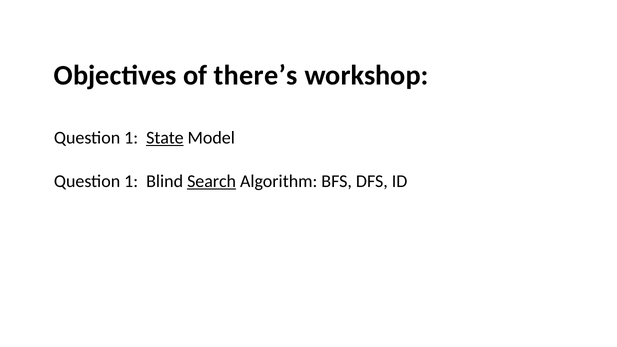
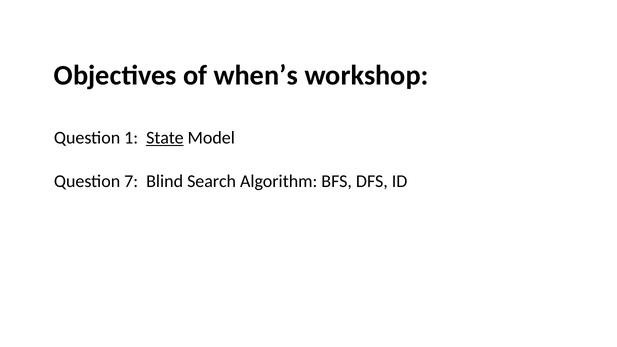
there’s: there’s -> when’s (256, 75)
1: 1 -> 7 (131, 181)
Search underline: present -> none (212, 181)
